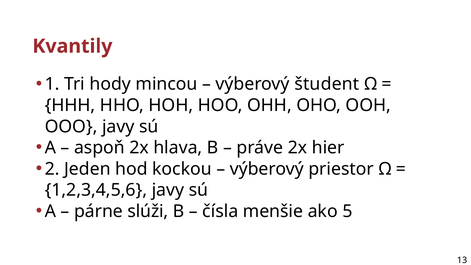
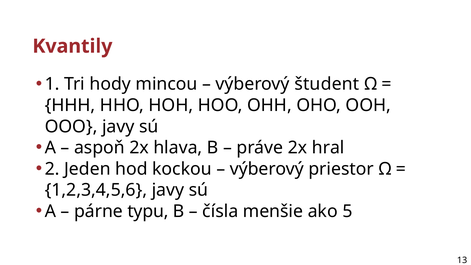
hier: hier -> hral (328, 148)
slúži: slúži -> typu (148, 211)
